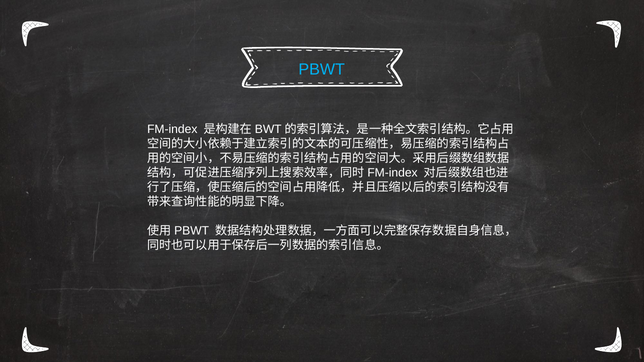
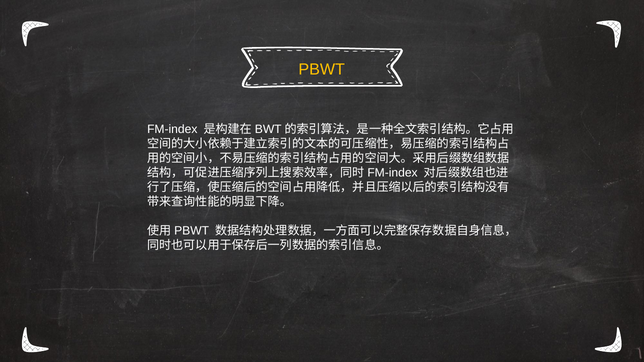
PBWT colour: light blue -> yellow (322, 69)
